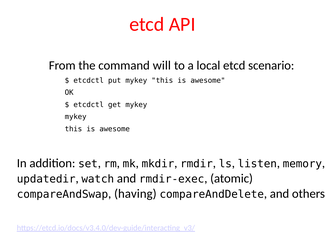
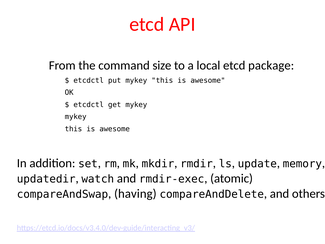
will: will -> size (162, 65)
scenario: scenario -> package (271, 65)
listen: listen -> update (257, 164)
